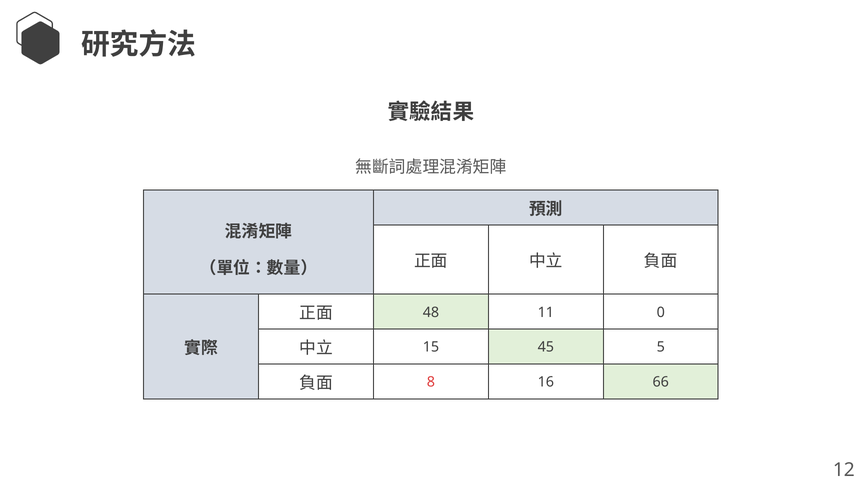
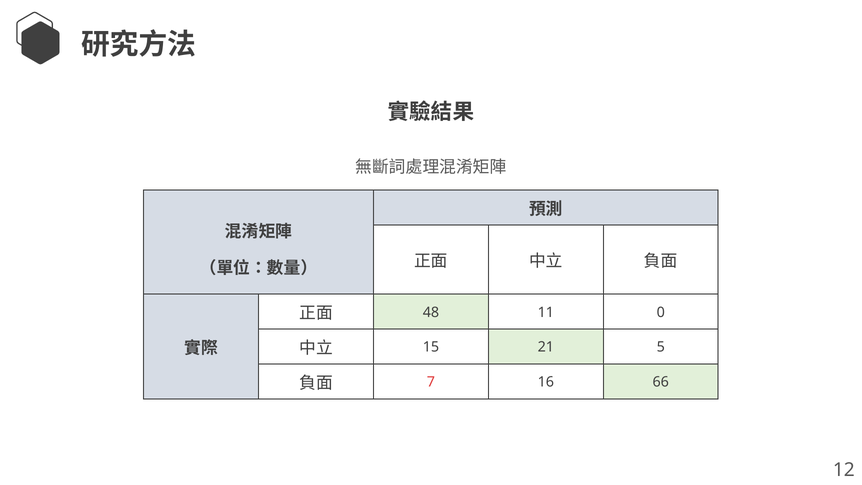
45: 45 -> 21 (546, 347)
8: 8 -> 7 (431, 382)
